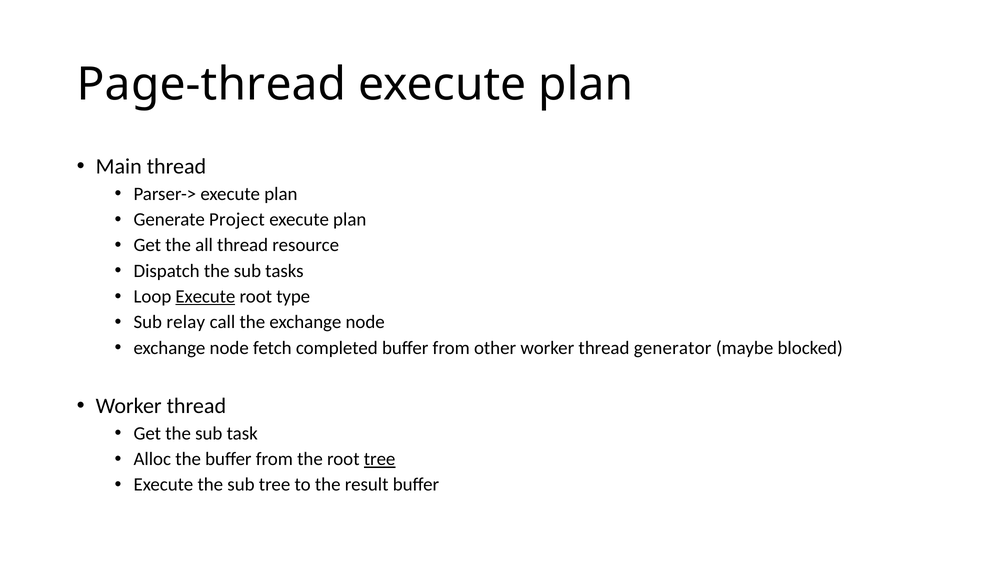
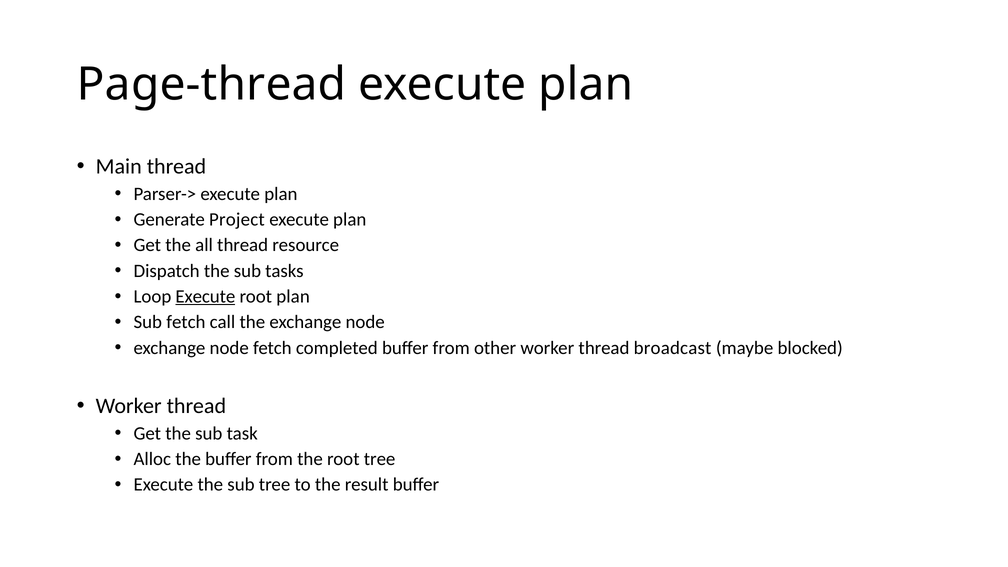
root type: type -> plan (293, 296)
Sub relay: relay -> fetch (186, 322)
generator: generator -> broadcast (673, 348)
tree underline: present -> none (380, 459)
